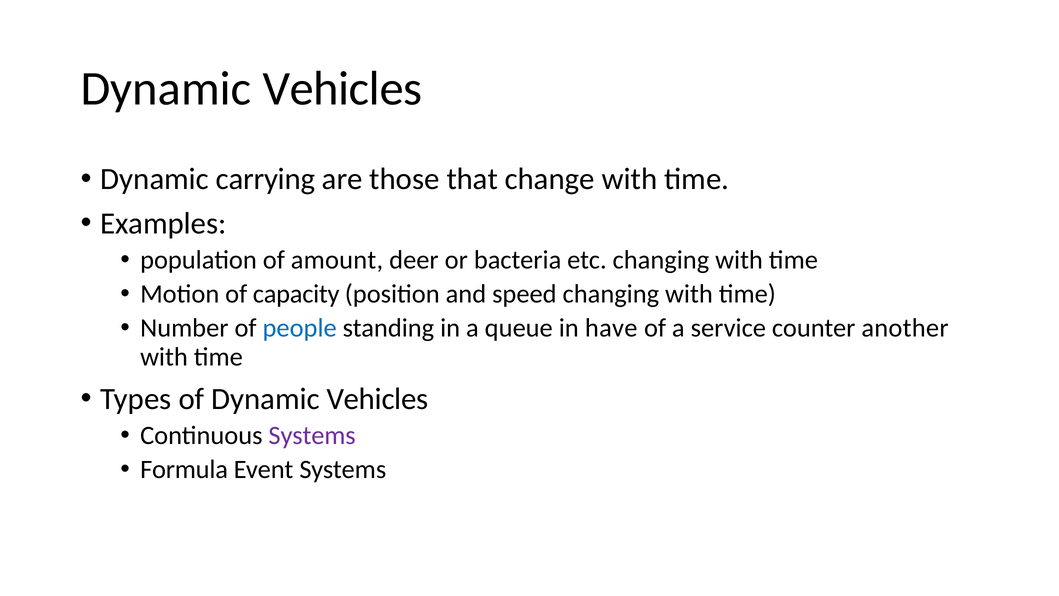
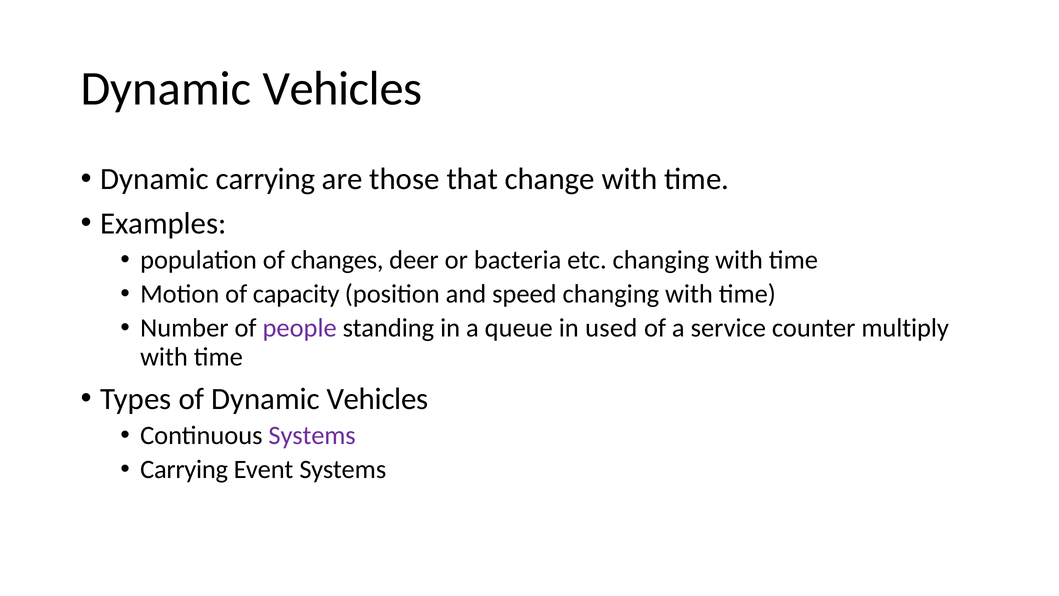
amount: amount -> changes (337, 260)
people colour: blue -> purple (300, 328)
have: have -> used (611, 328)
another: another -> multiply (905, 328)
Formula: Formula -> Carrying (184, 469)
